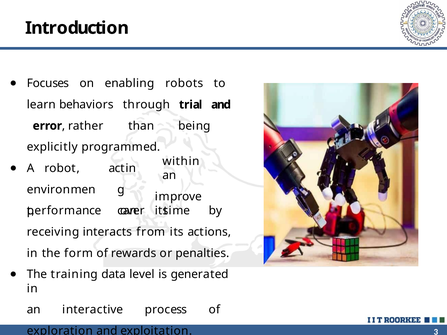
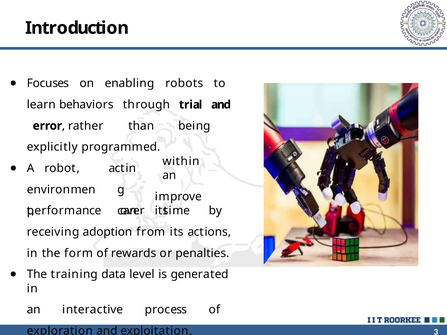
interacts: interacts -> adoption (107, 232)
